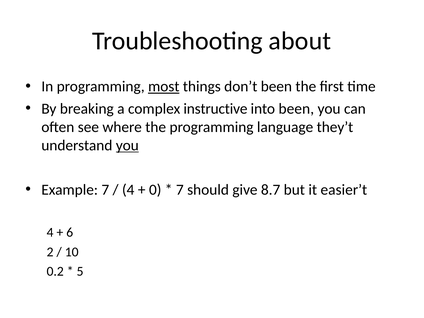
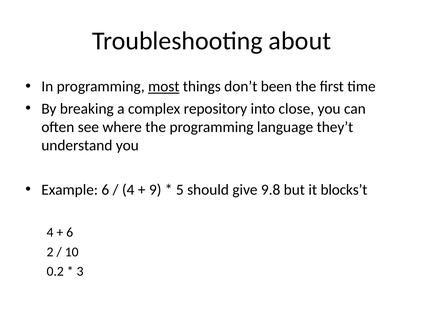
instructive: instructive -> repository (215, 109)
into been: been -> close (296, 109)
you underline: present -> none (127, 145)
Example 7: 7 -> 6 (105, 190)
0: 0 -> 9 (155, 190)
7: 7 -> 5 (180, 190)
8.7: 8.7 -> 9.8 (271, 190)
easier’t: easier’t -> blocks’t (344, 190)
5: 5 -> 3 (80, 271)
